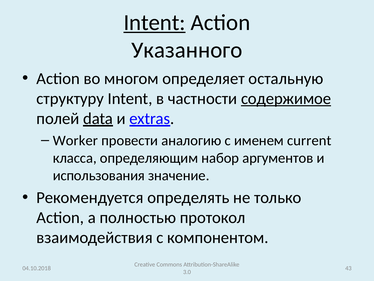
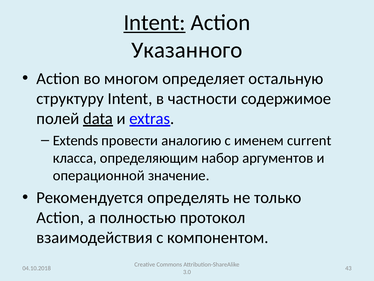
содержимое underline: present -> none (286, 98)
Worker: Worker -> Extends (76, 140)
использования: использования -> операционной (99, 175)
